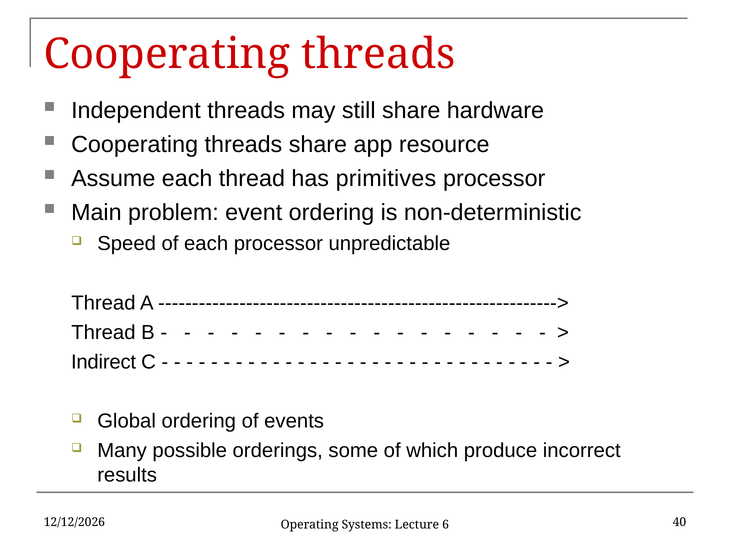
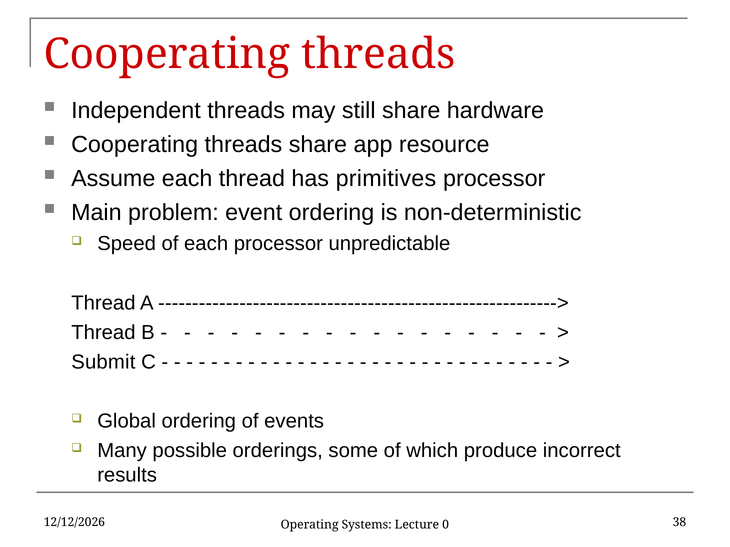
Indirect: Indirect -> Submit (103, 362)
40: 40 -> 38 (679, 523)
6: 6 -> 0 (446, 525)
